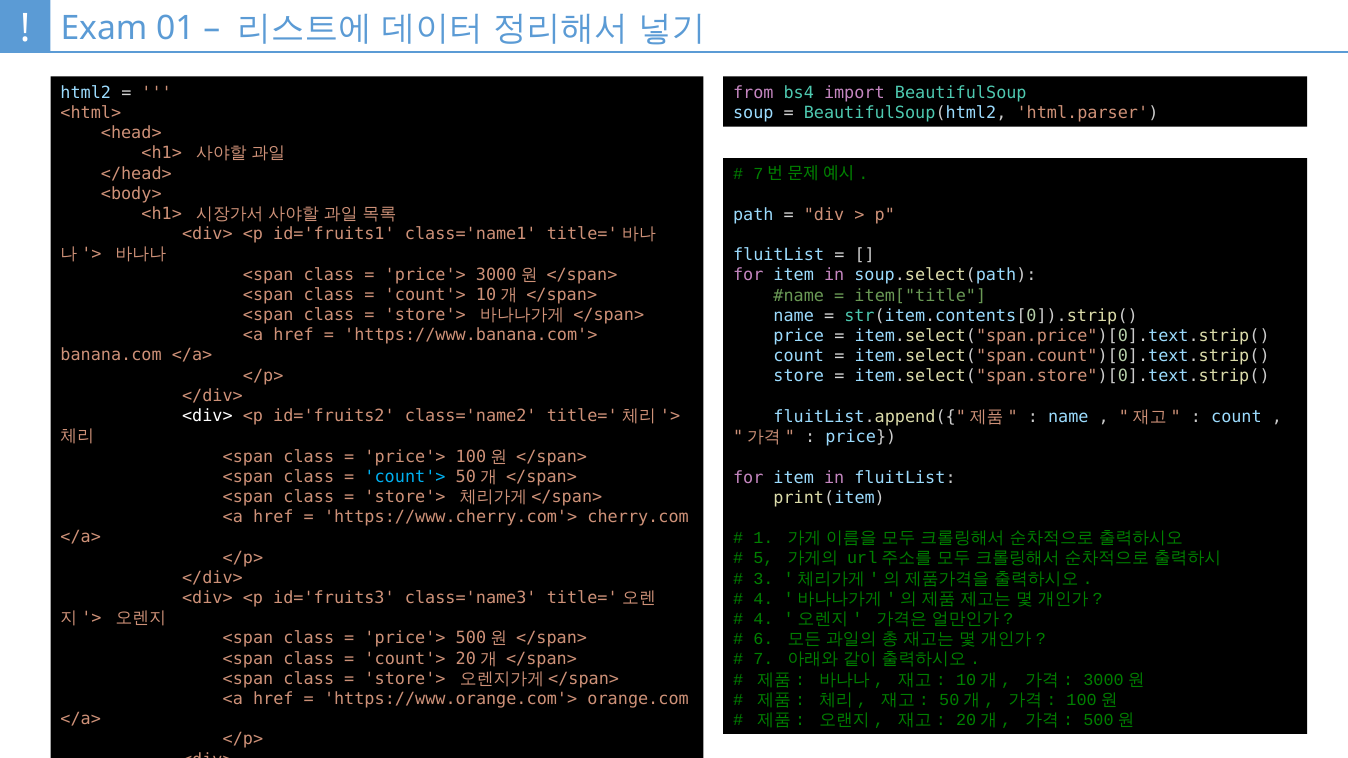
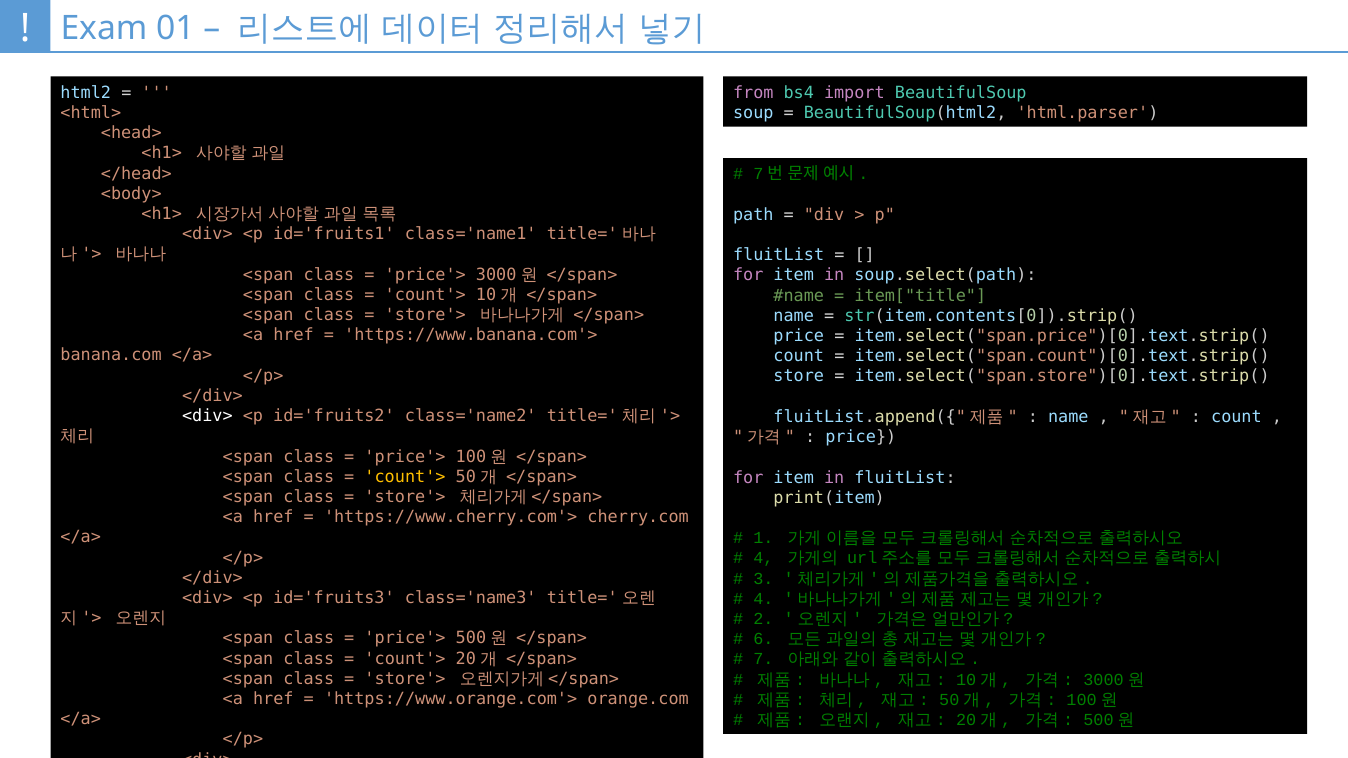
count'> colour: light blue -> yellow (405, 477)
5: 5 -> 4 (763, 558)
4: 4 -> 2 (763, 619)
